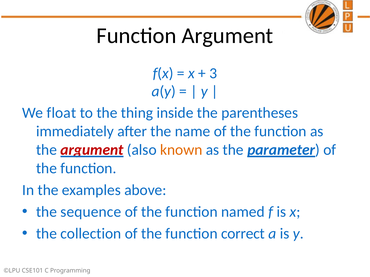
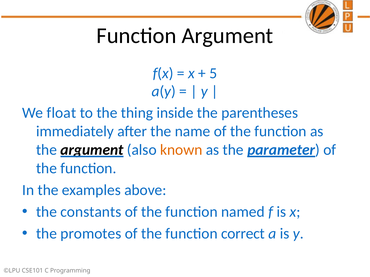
3: 3 -> 5 (213, 73)
argument colour: red -> black (92, 150)
sequence: sequence -> constants (91, 212)
collection: collection -> promotes (91, 234)
